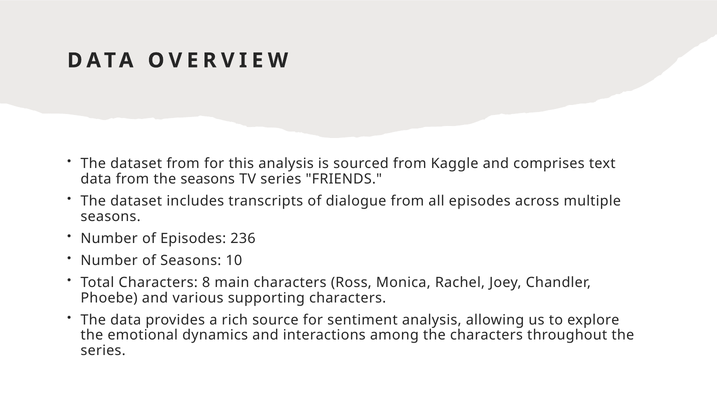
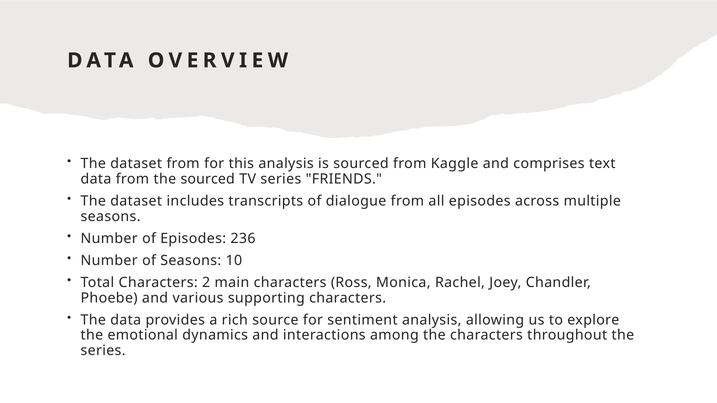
the seasons: seasons -> sourced (208, 179)
8: 8 -> 2 (206, 283)
